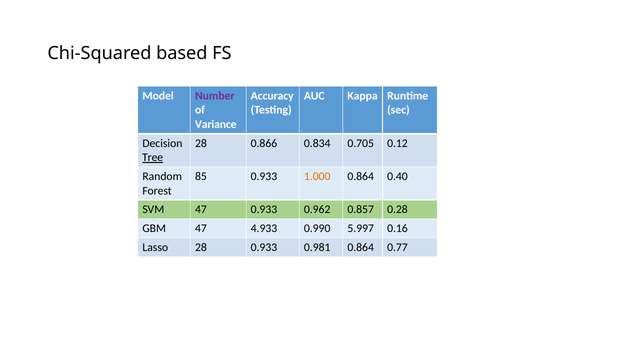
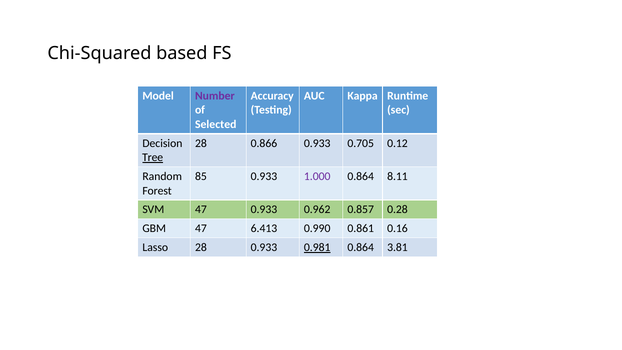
Variance: Variance -> Selected (216, 124)
0.866 0.834: 0.834 -> 0.933 (317, 143)
1.000 colour: orange -> purple (317, 176)
0.40: 0.40 -> 8.11 (397, 176)
4.933: 4.933 -> 6.413 (264, 228)
5.997: 5.997 -> 0.861 (361, 228)
0.981 underline: none -> present (317, 247)
0.77: 0.77 -> 3.81 (397, 247)
